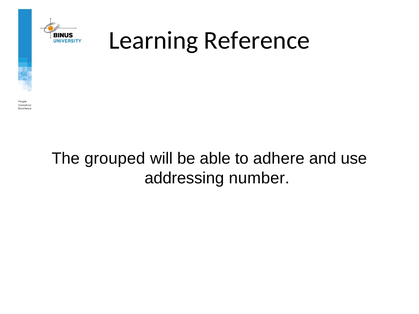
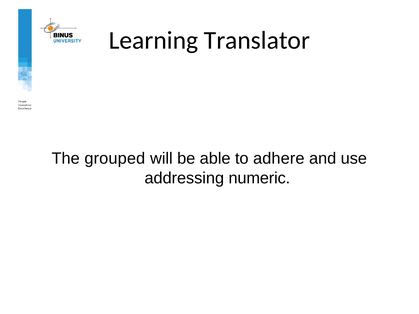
Reference: Reference -> Translator (257, 41)
number: number -> numeric (259, 178)
